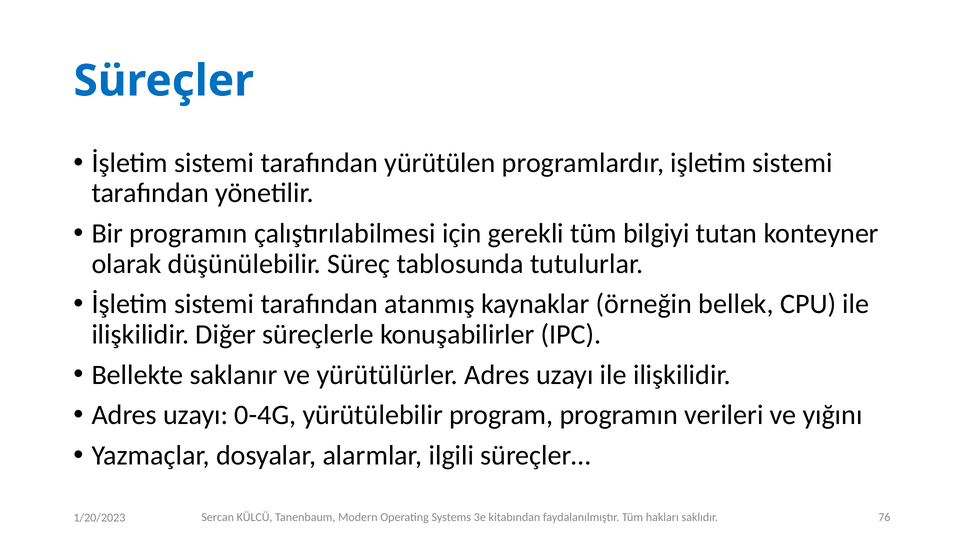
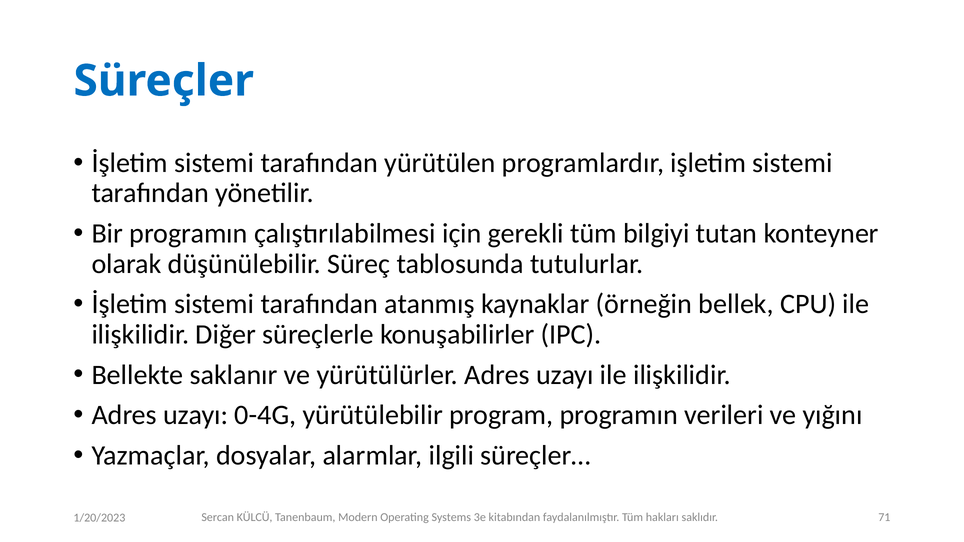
76: 76 -> 71 (884, 518)
